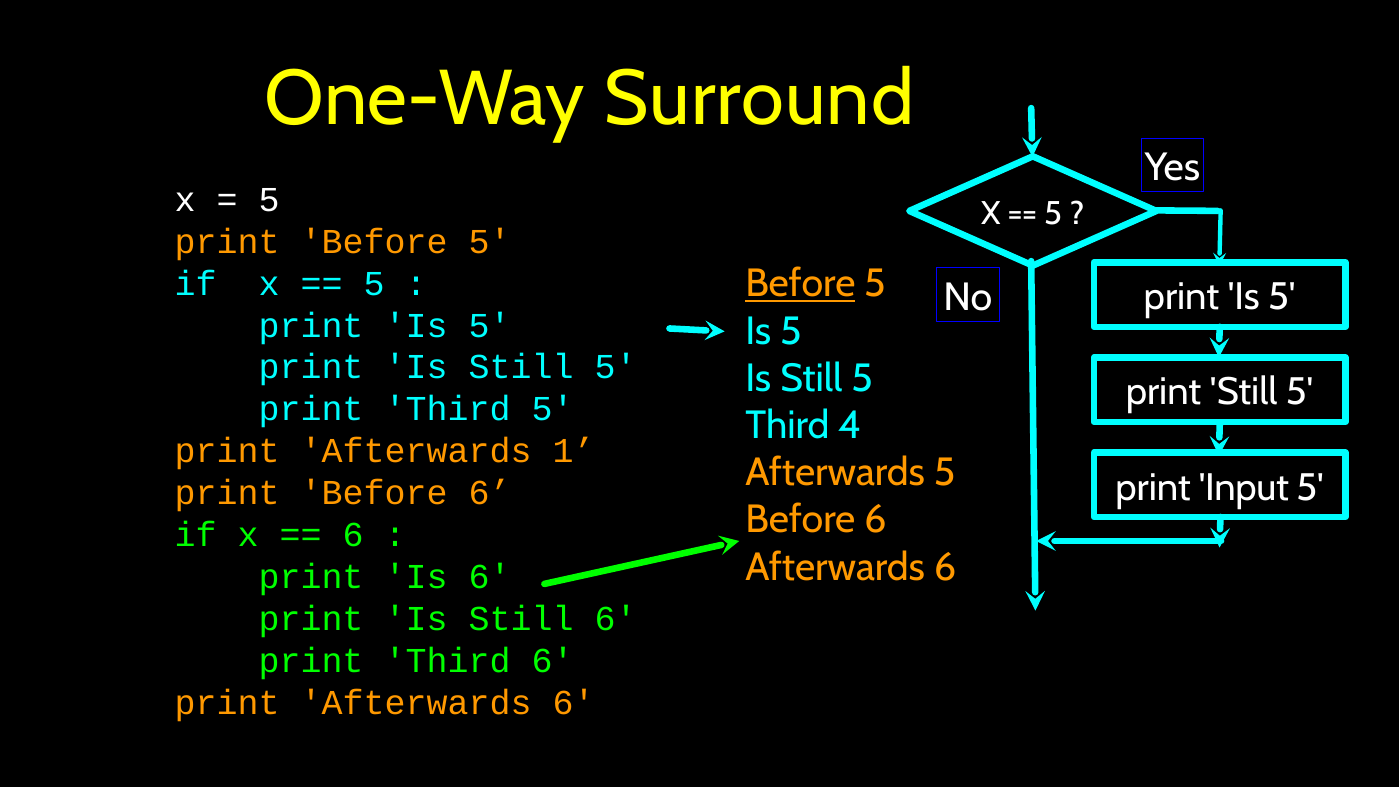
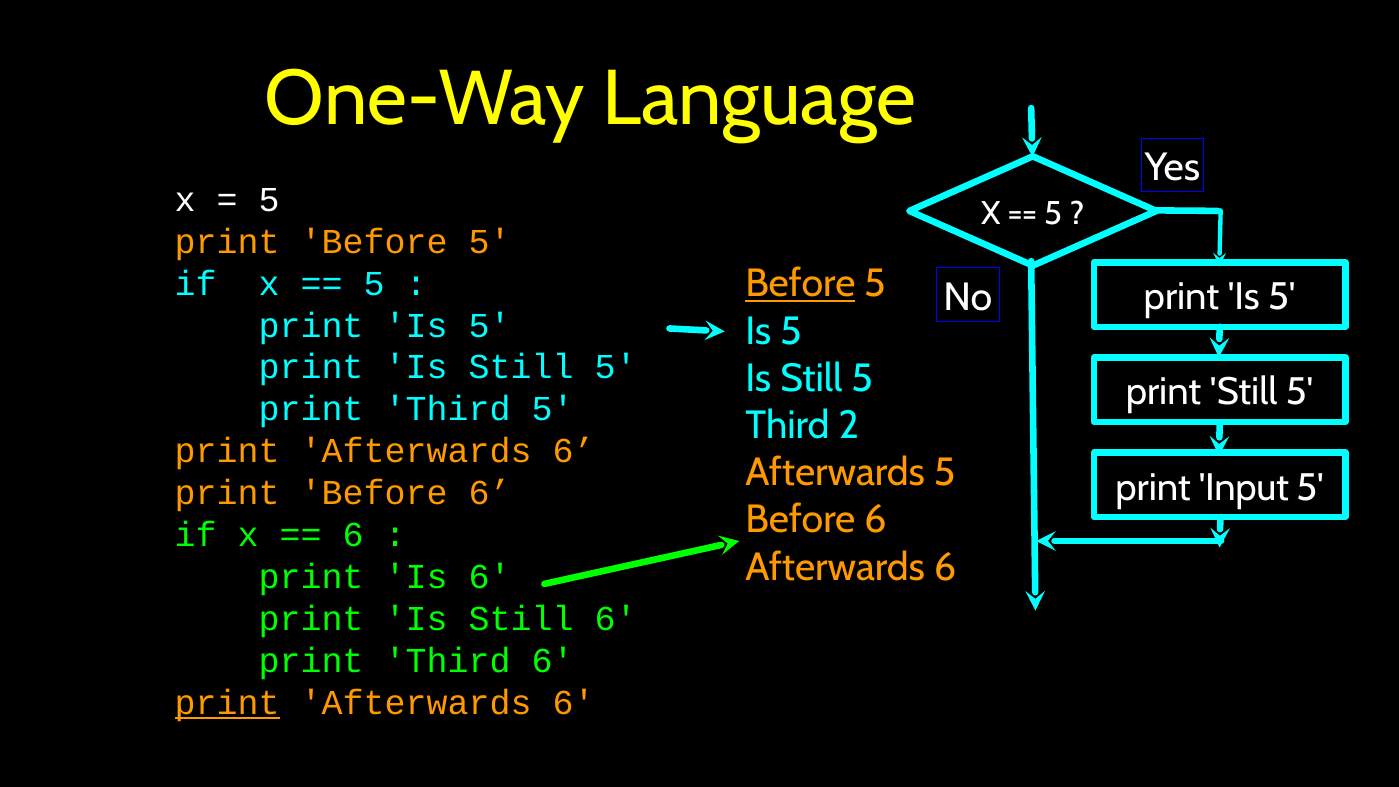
Surround: Surround -> Language (759, 98)
4: 4 -> 2 (849, 425)
1: 1 -> 6 (574, 451)
print underline: none -> present (227, 703)
